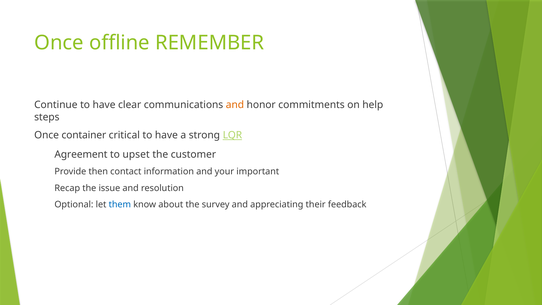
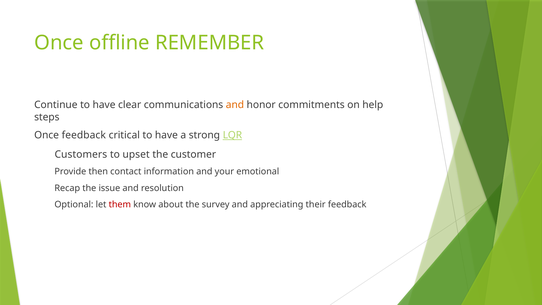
Once container: container -> feedback (84, 135)
Agreement: Agreement -> Customers (81, 154)
important: important -> emotional (258, 171)
them colour: blue -> red (120, 204)
